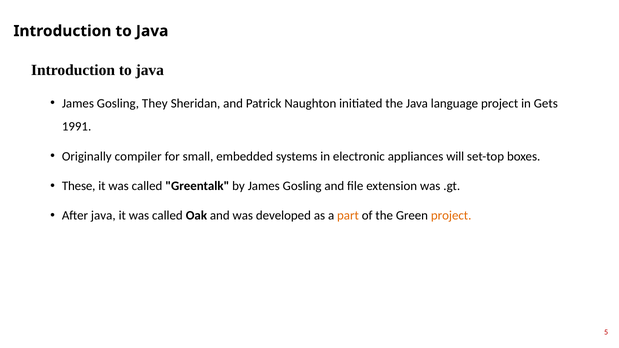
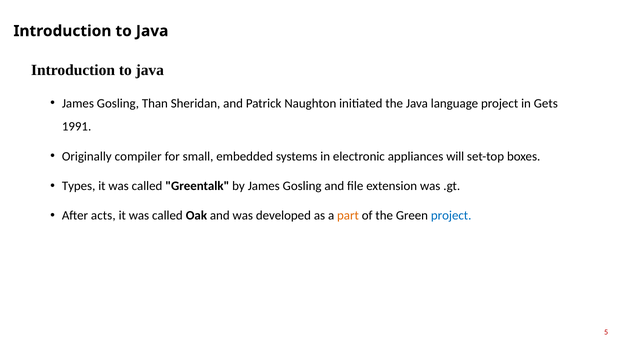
They: They -> Than (155, 103)
These: These -> Types (79, 186)
After java: java -> acts (103, 216)
project colour: orange -> blue (451, 216)
